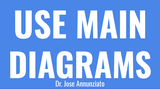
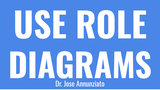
MAIN: MAIN -> ROLE (111, 27)
